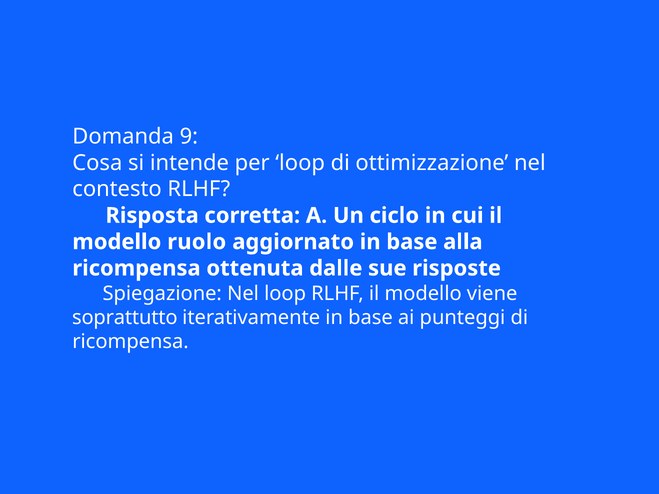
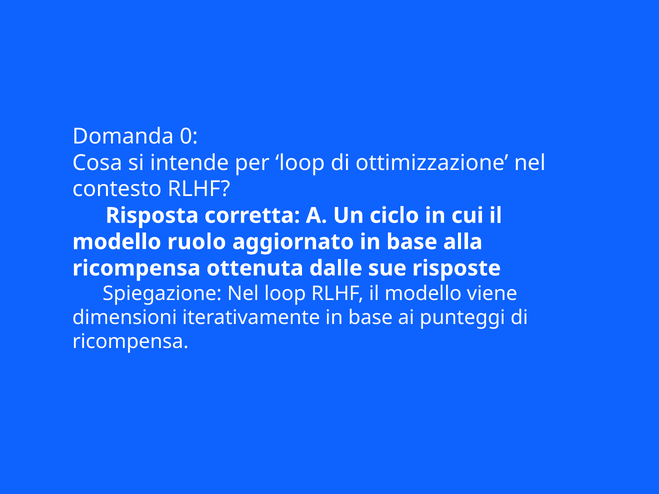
9: 9 -> 0 (189, 137)
soprattutto: soprattutto -> dimensioni (125, 318)
